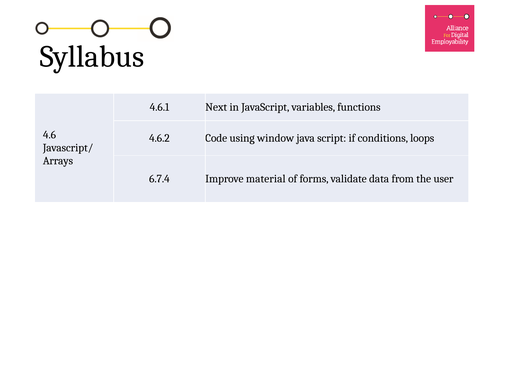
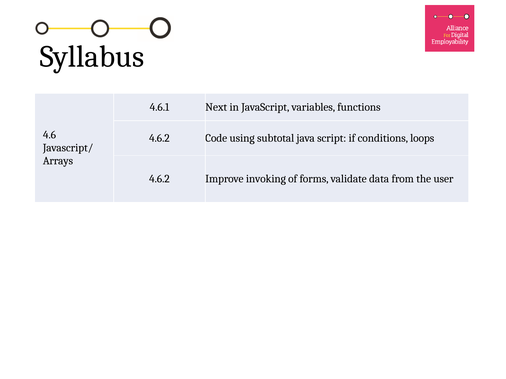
window: window -> subtotal (276, 138)
6.7.4: 6.7.4 -> 4.6.2 (159, 179)
material: material -> invoking (266, 179)
